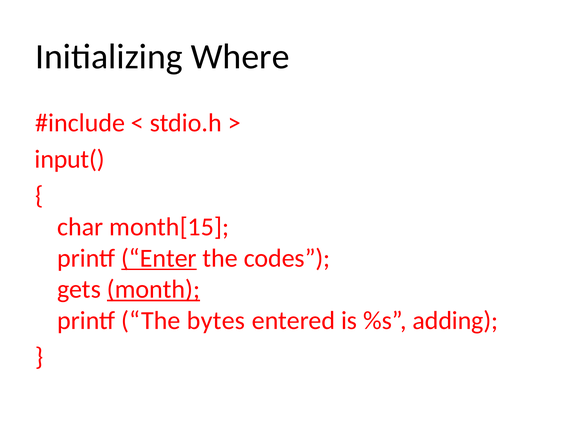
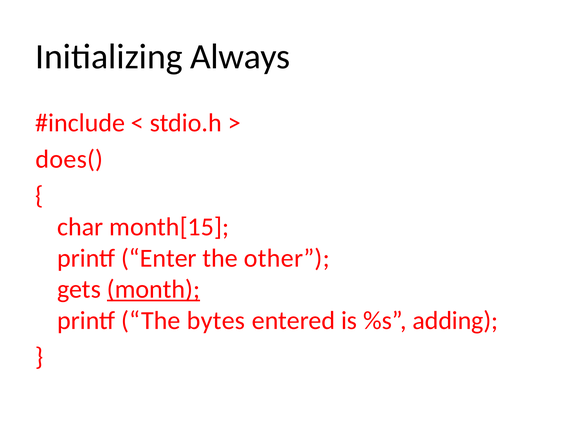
Where: Where -> Always (240, 57)
input(: input( -> does( (69, 159)
Enter underline: present -> none (159, 258)
codes: codes -> other (287, 258)
